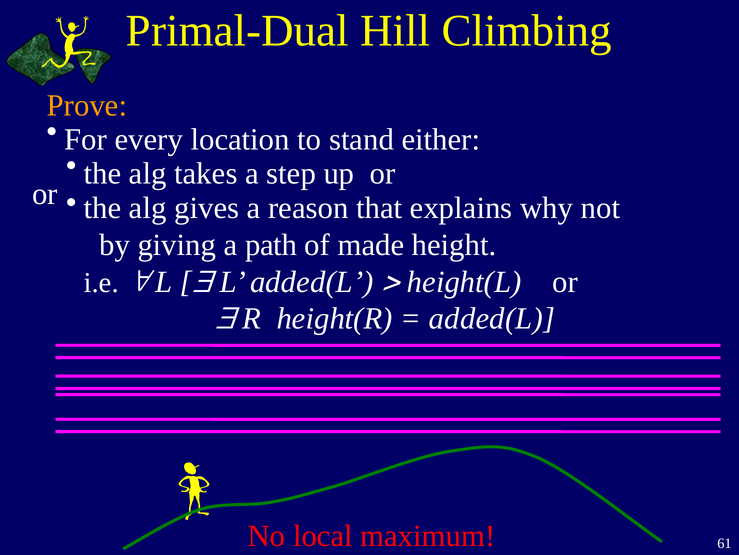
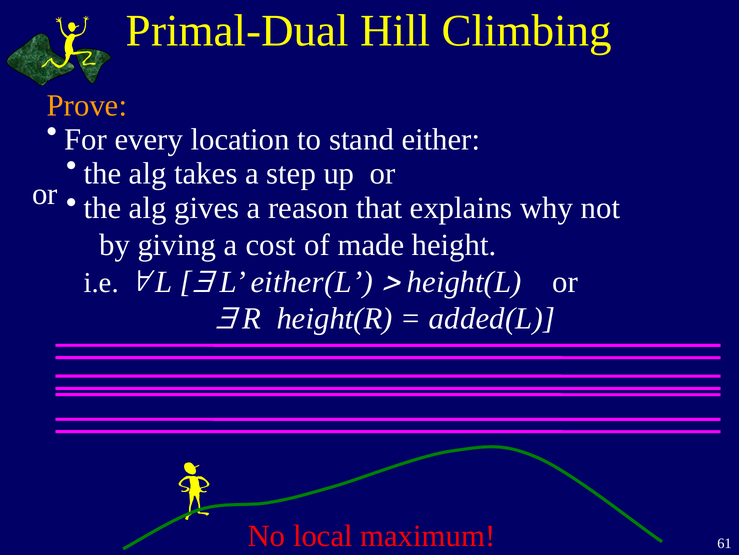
path: path -> cost (271, 245)
L added(L: added(L -> either(L (312, 282)
